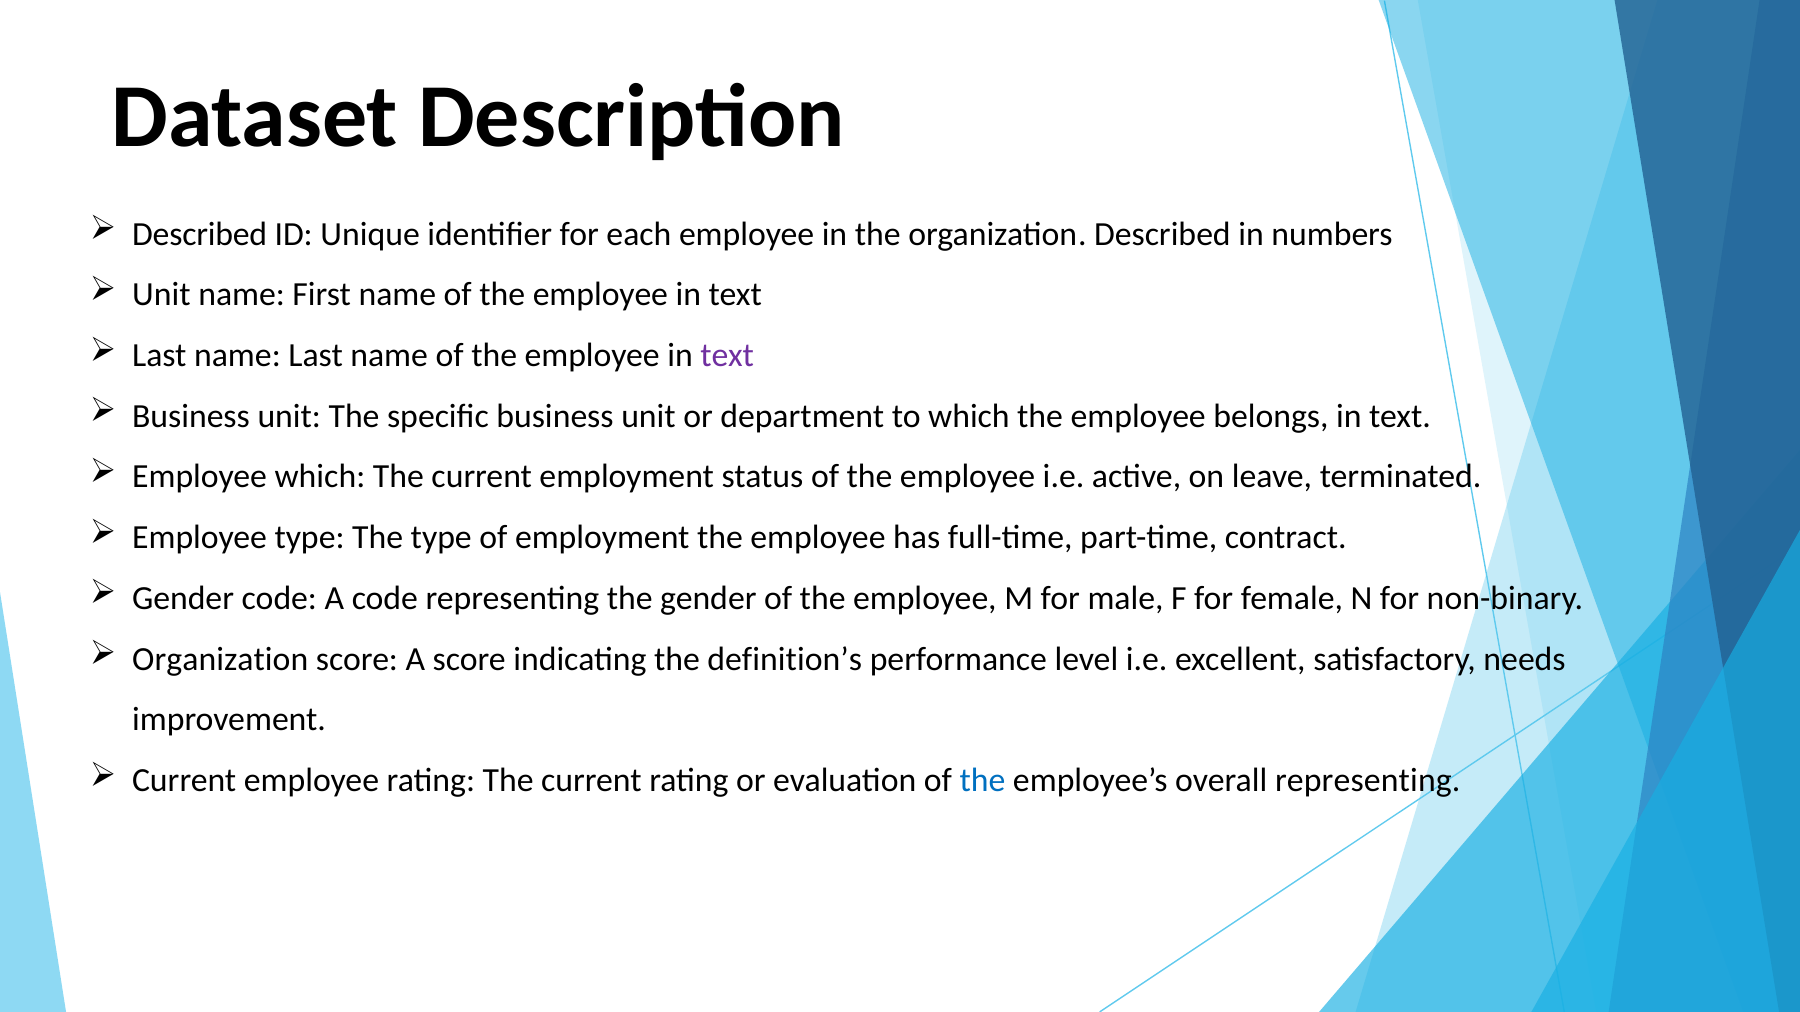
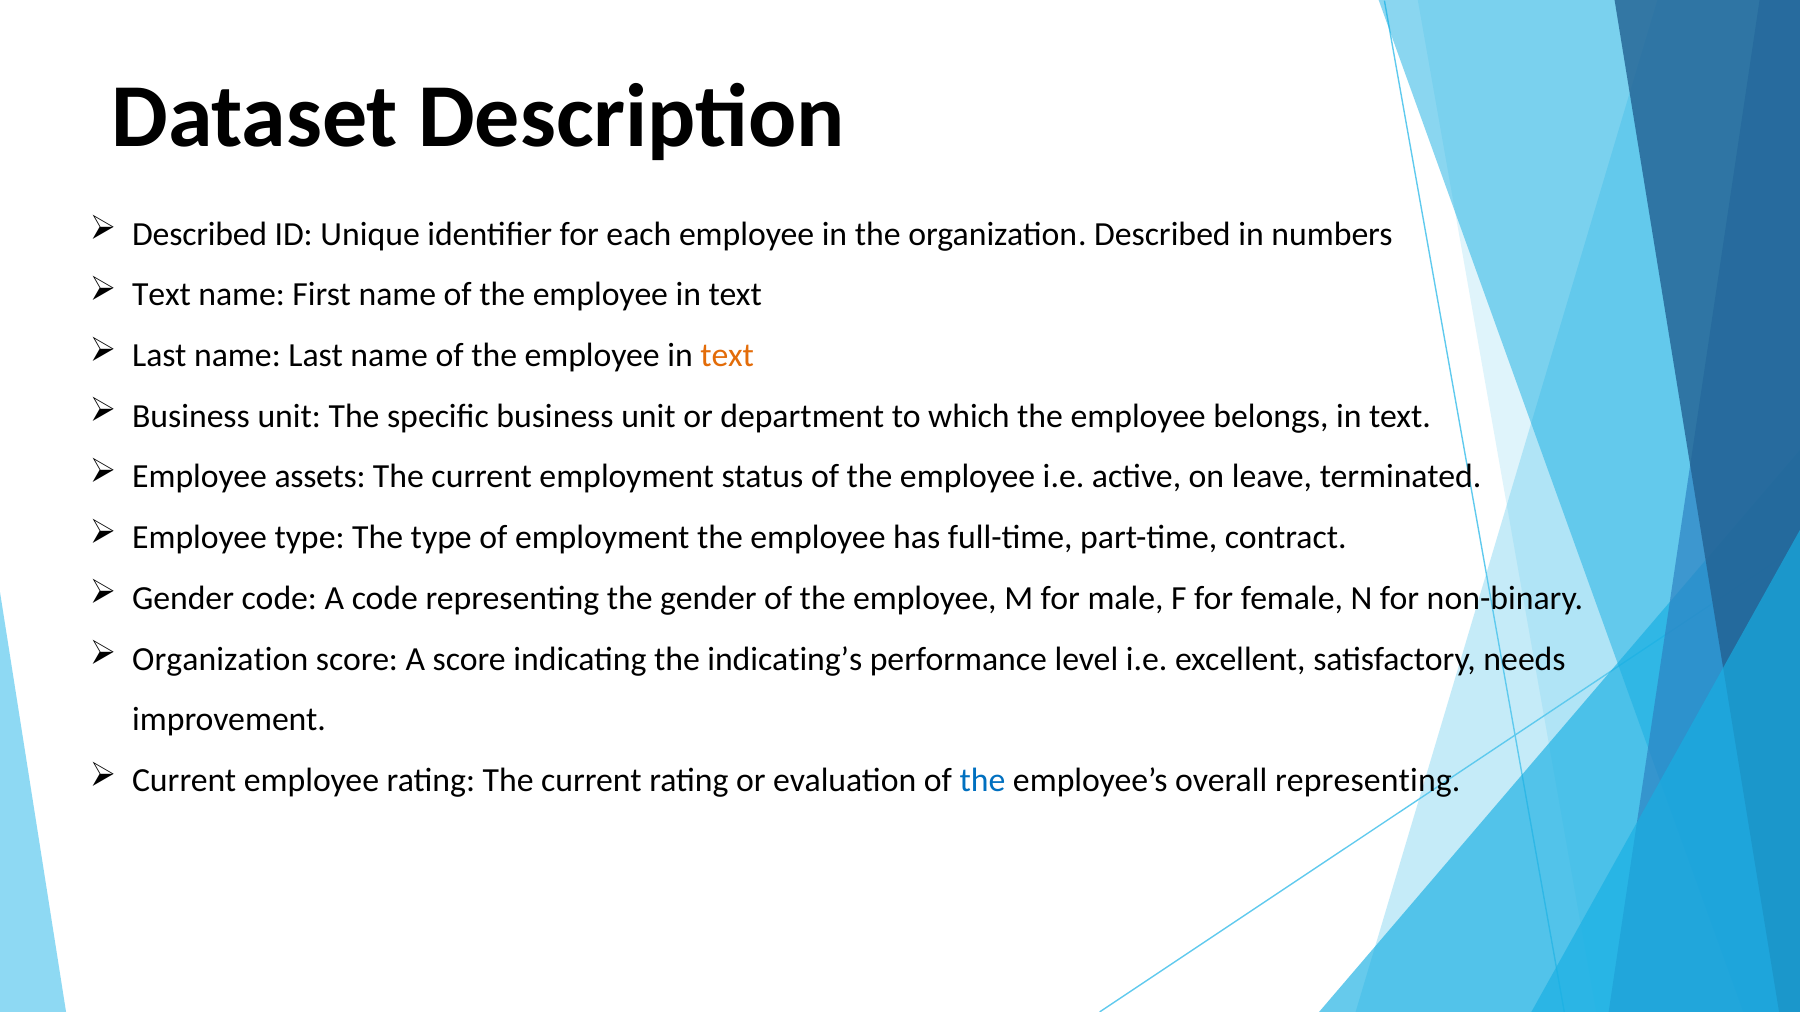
Unit: Unit -> Text (162, 295)
text colour: purple -> orange (727, 356)
Employee which: which -> assets (320, 477)
definition’s: definition’s -> indicating’s (785, 659)
